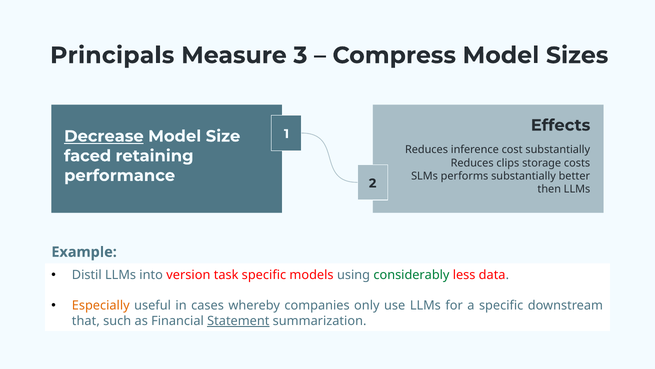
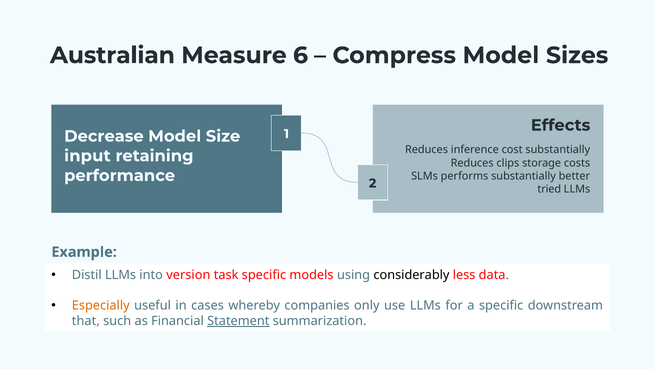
Principals: Principals -> Australian (112, 55)
3: 3 -> 6 (300, 55)
Decrease underline: present -> none (104, 136)
faced: faced -> input (87, 156)
then: then -> tried (549, 189)
considerably colour: green -> black (411, 275)
